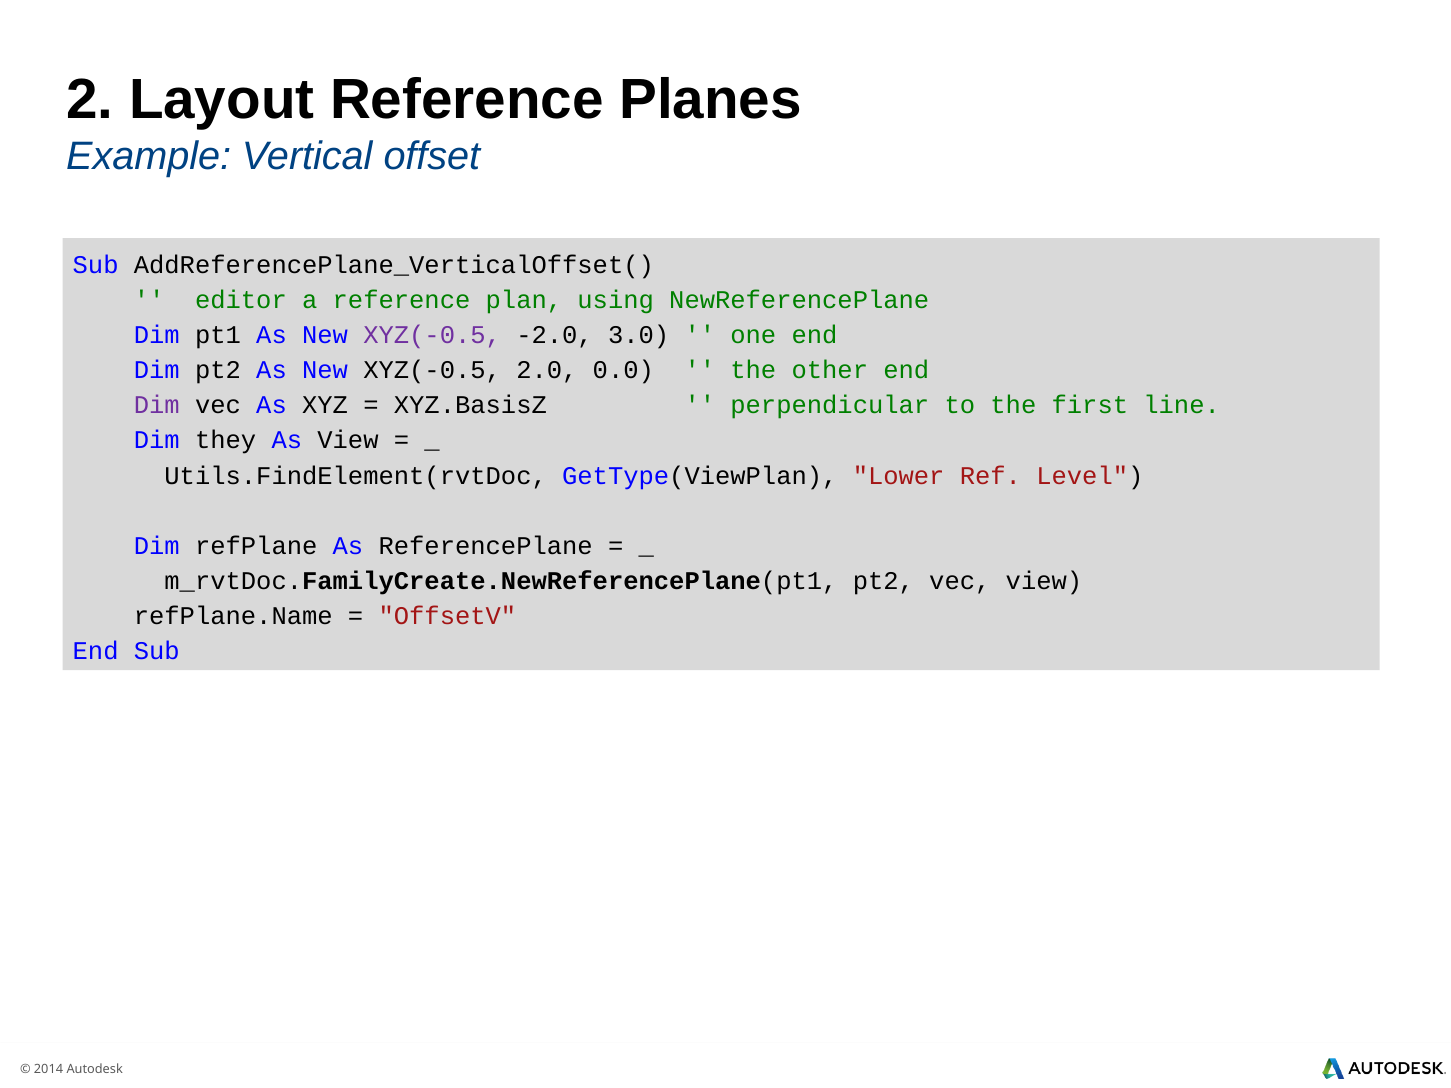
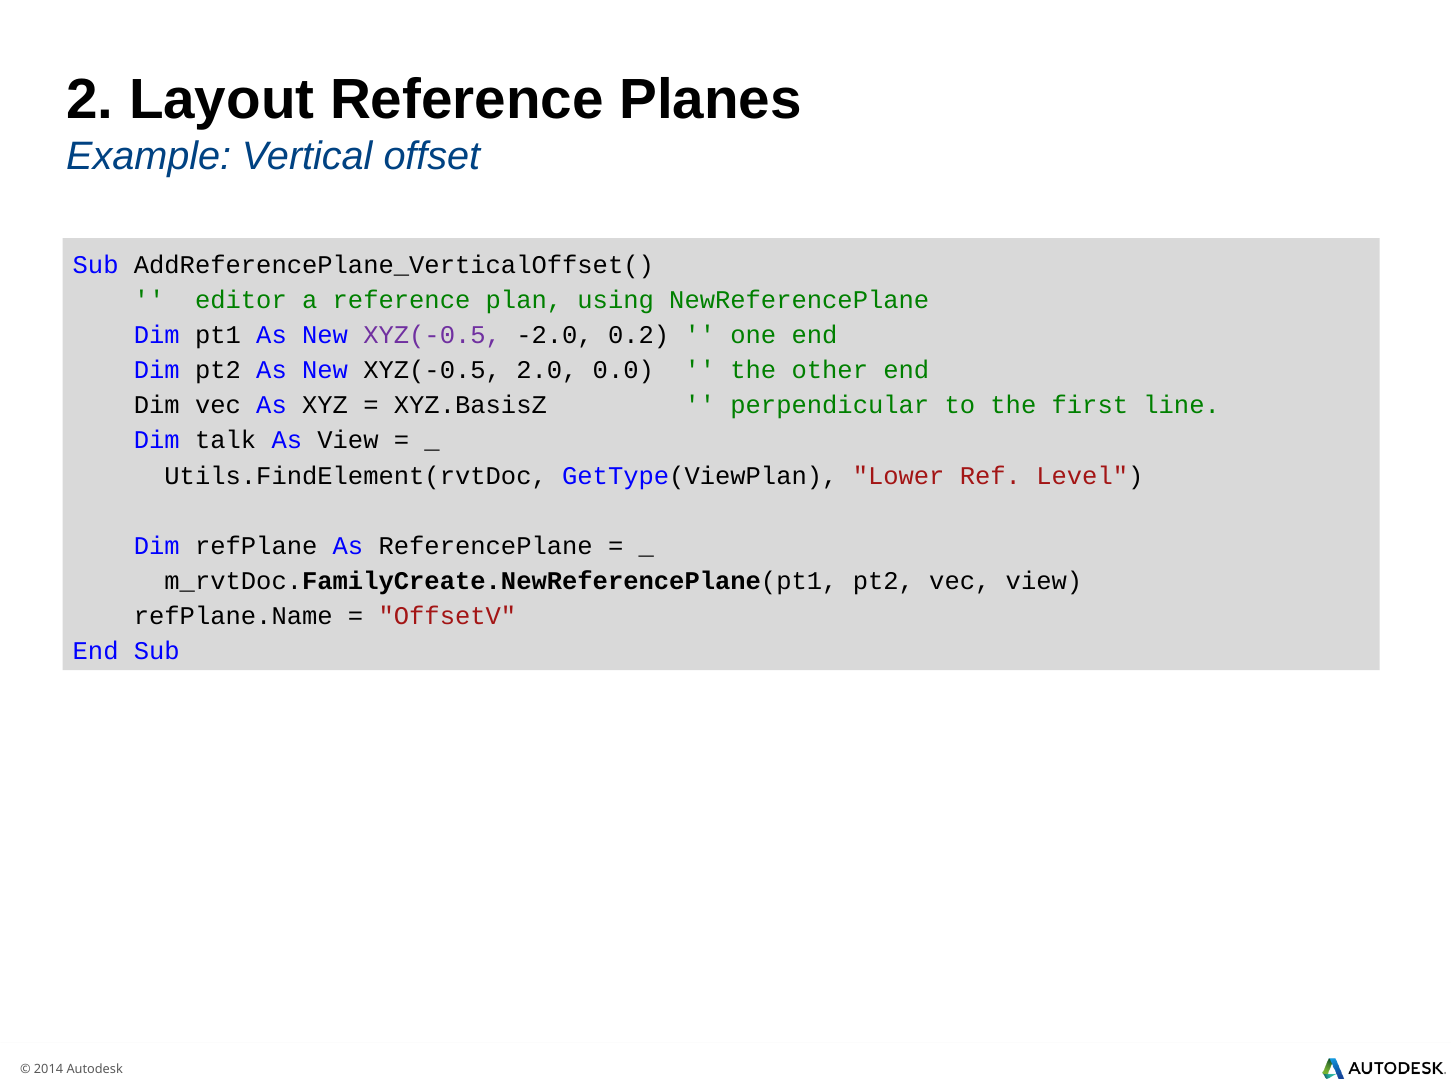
3.0: 3.0 -> 0.2 (639, 335)
Dim colour: purple -> black (157, 405)
they: they -> talk (226, 441)
